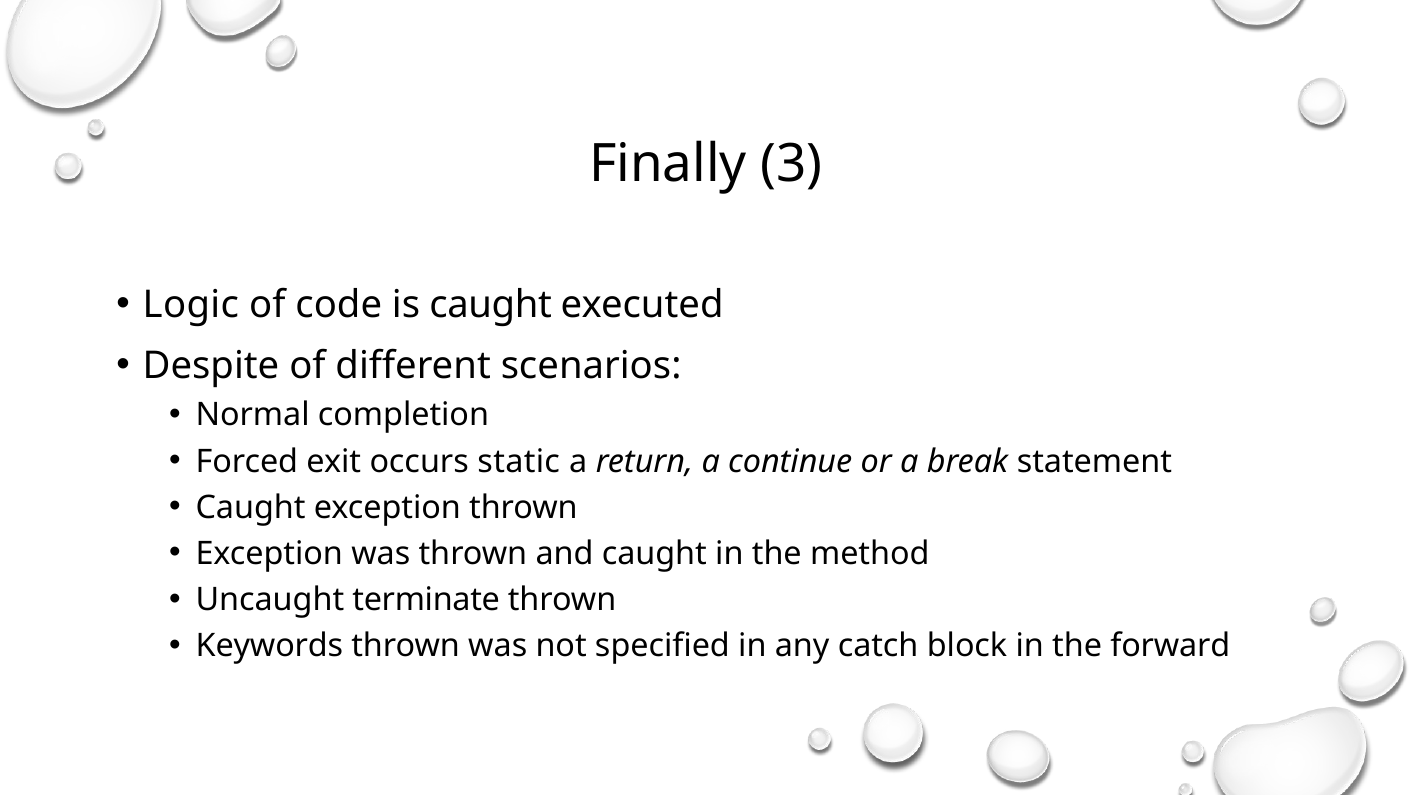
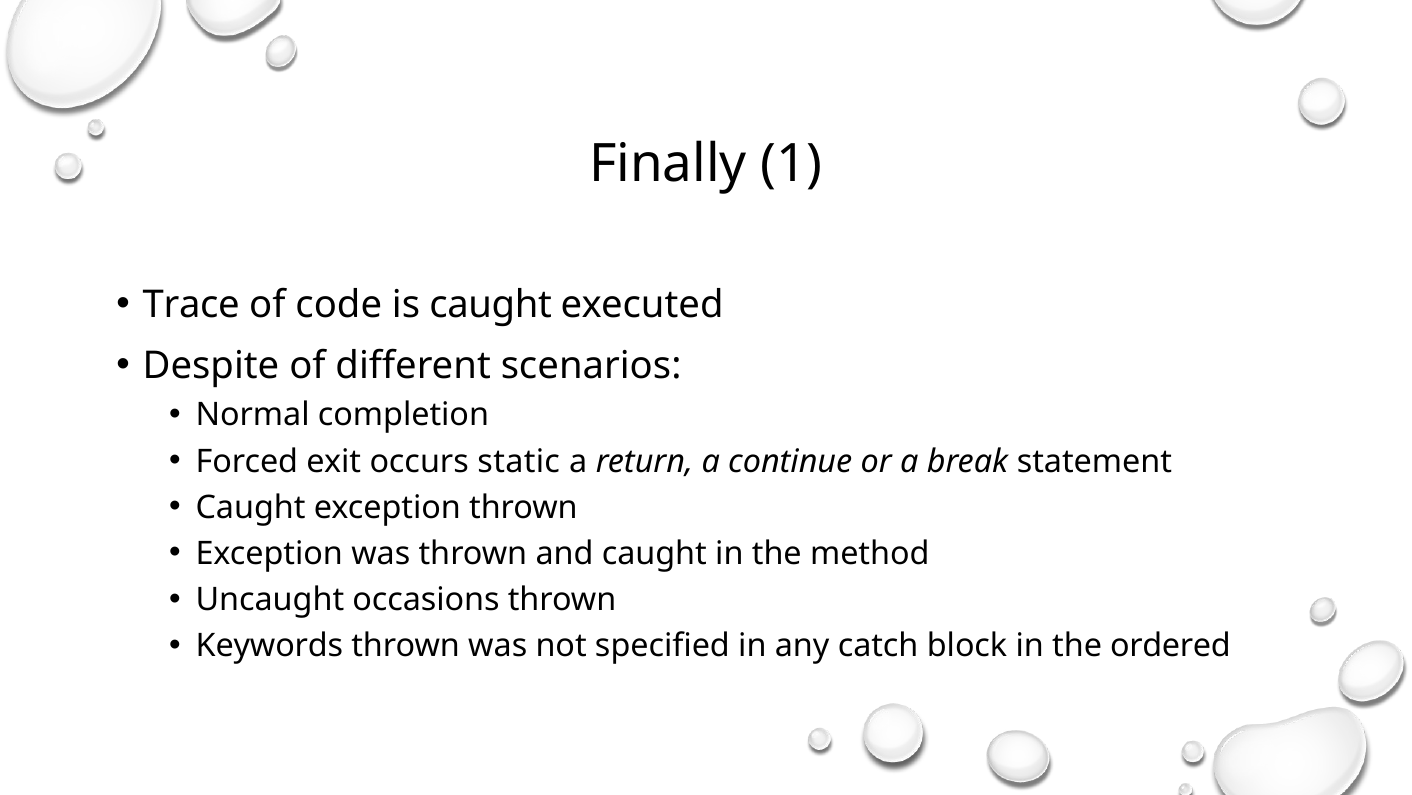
3: 3 -> 1 (792, 164)
Logic: Logic -> Trace (191, 305)
terminate: terminate -> occasions (426, 599)
forward: forward -> ordered (1170, 646)
